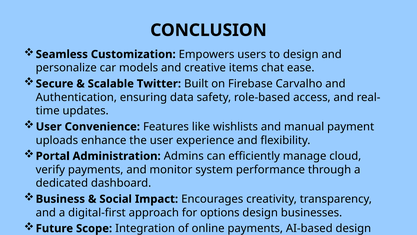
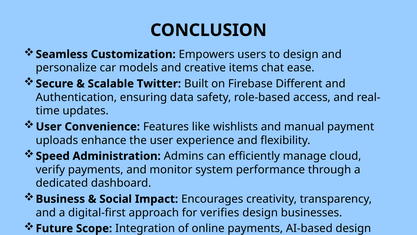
Carvalho: Carvalho -> Different (299, 84)
Portal: Portal -> Speed (53, 156)
options: options -> verifies (220, 212)
